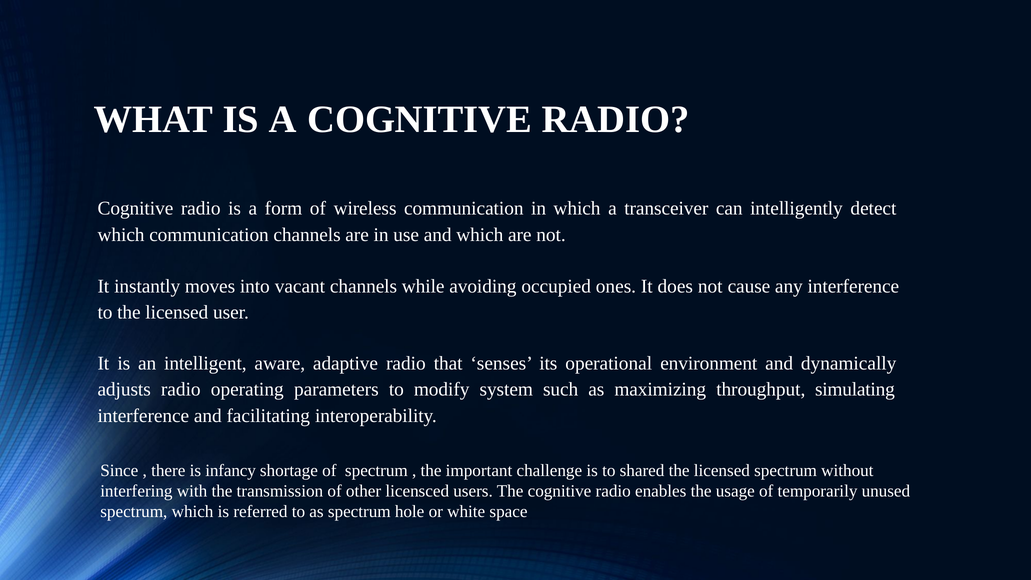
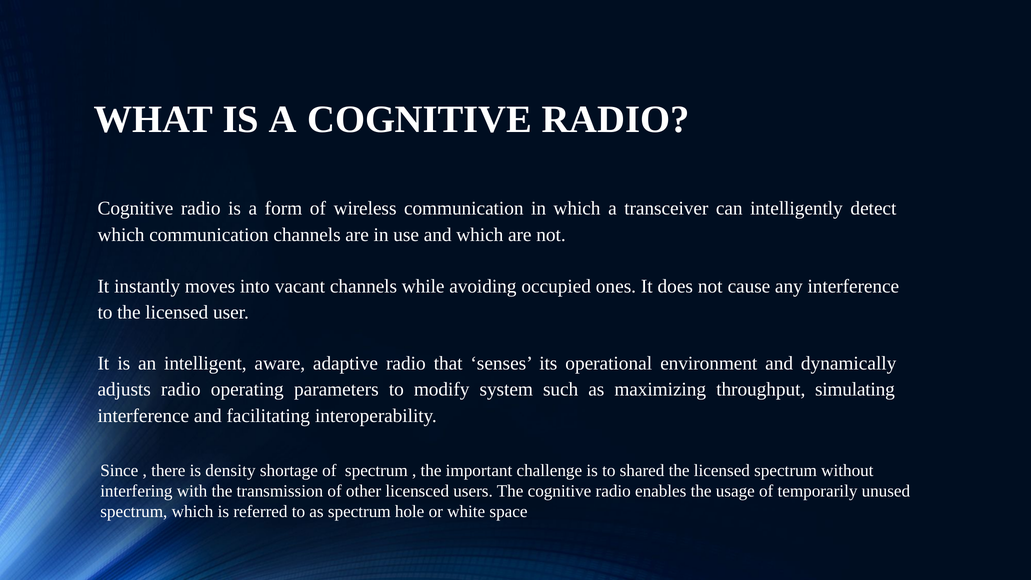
infancy: infancy -> density (230, 470)
